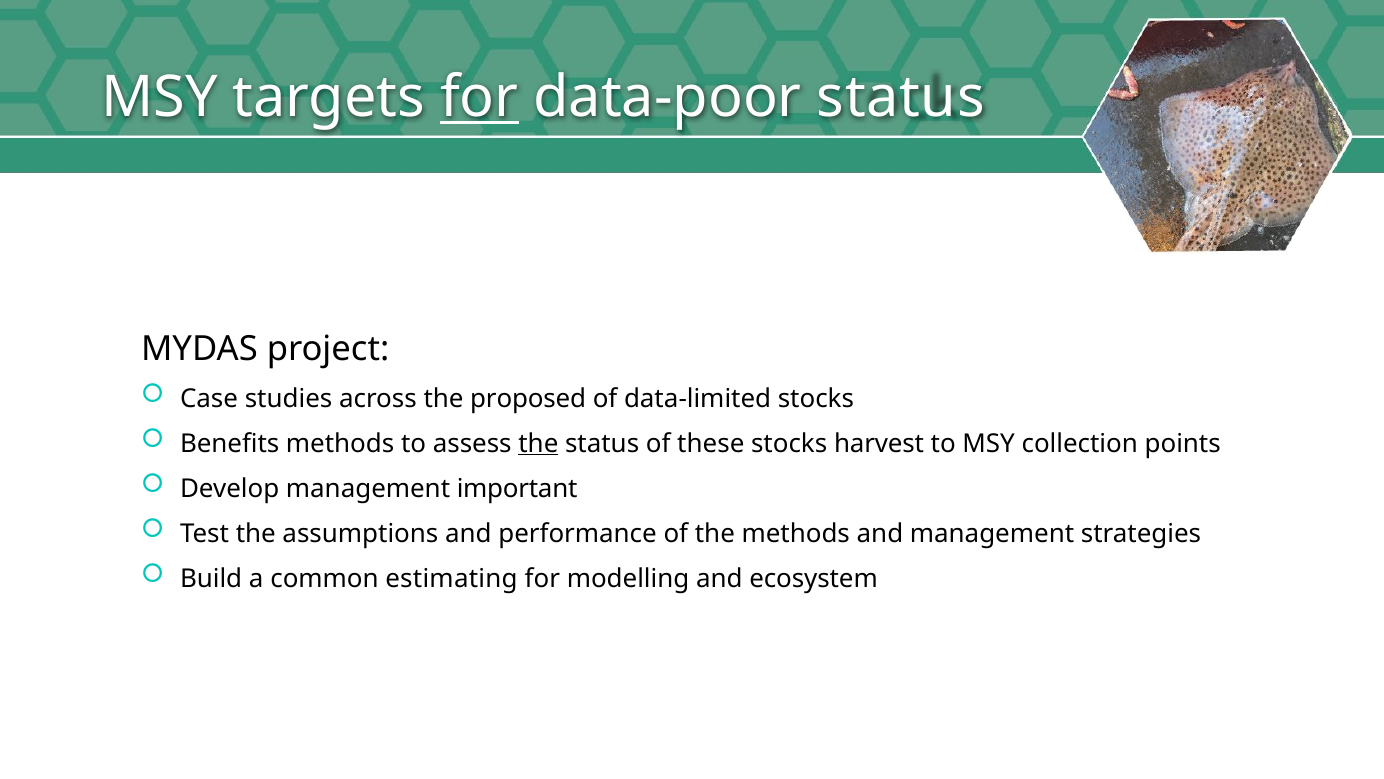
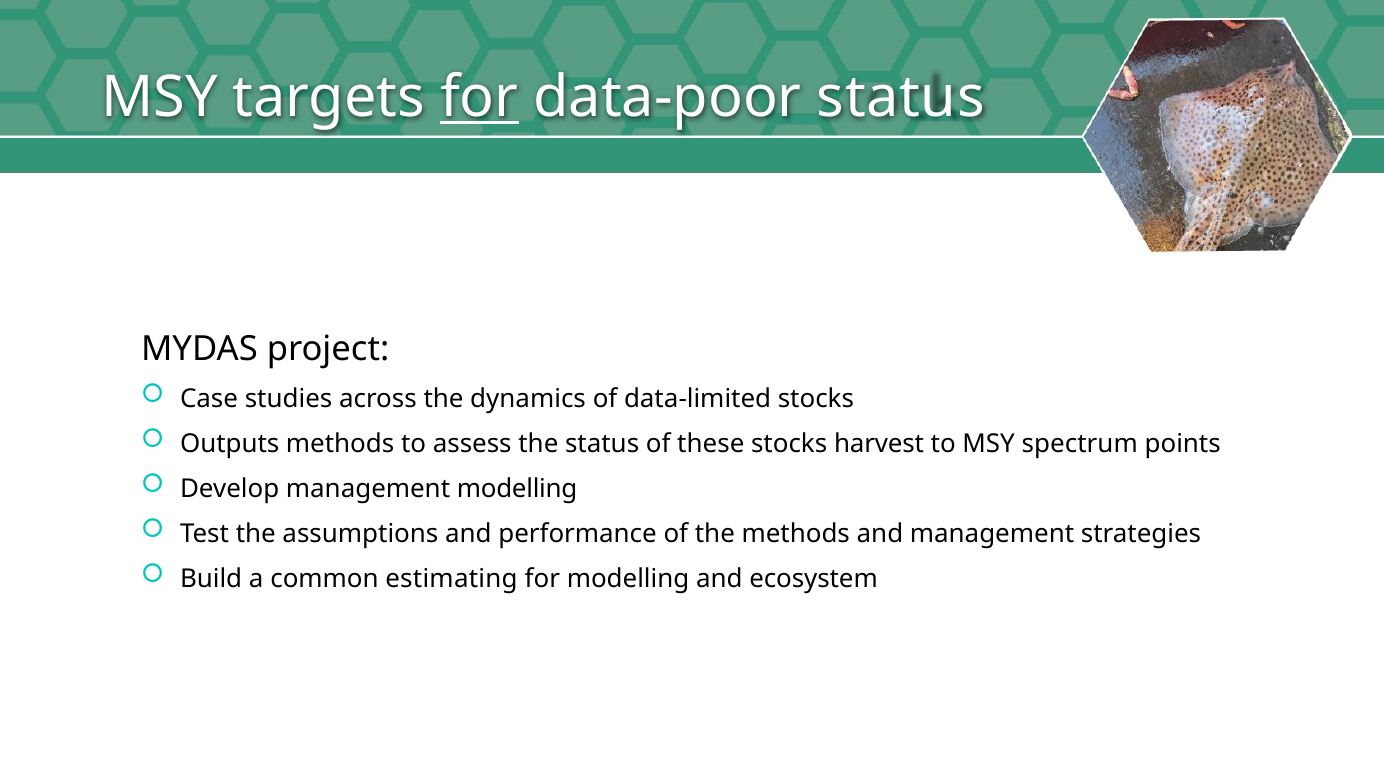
proposed: proposed -> dynamics (528, 398)
Benefits: Benefits -> Outputs (230, 443)
the underline: present -> none (538, 443)
collection: collection -> spectrum (1080, 443)
management important: important -> modelling (517, 488)
